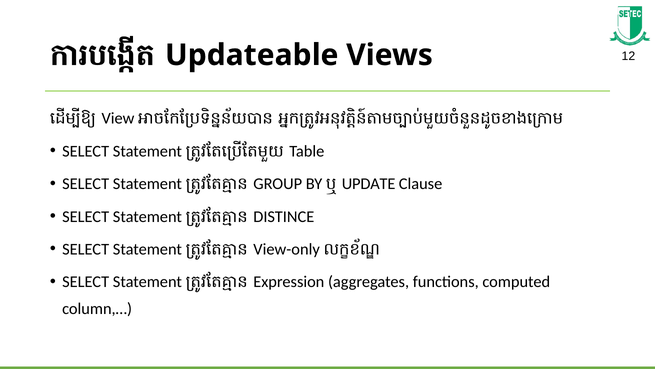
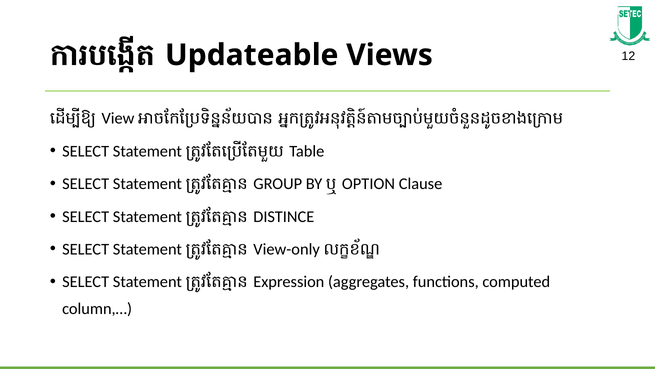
UPDATE: UPDATE -> OPTION (368, 184)
